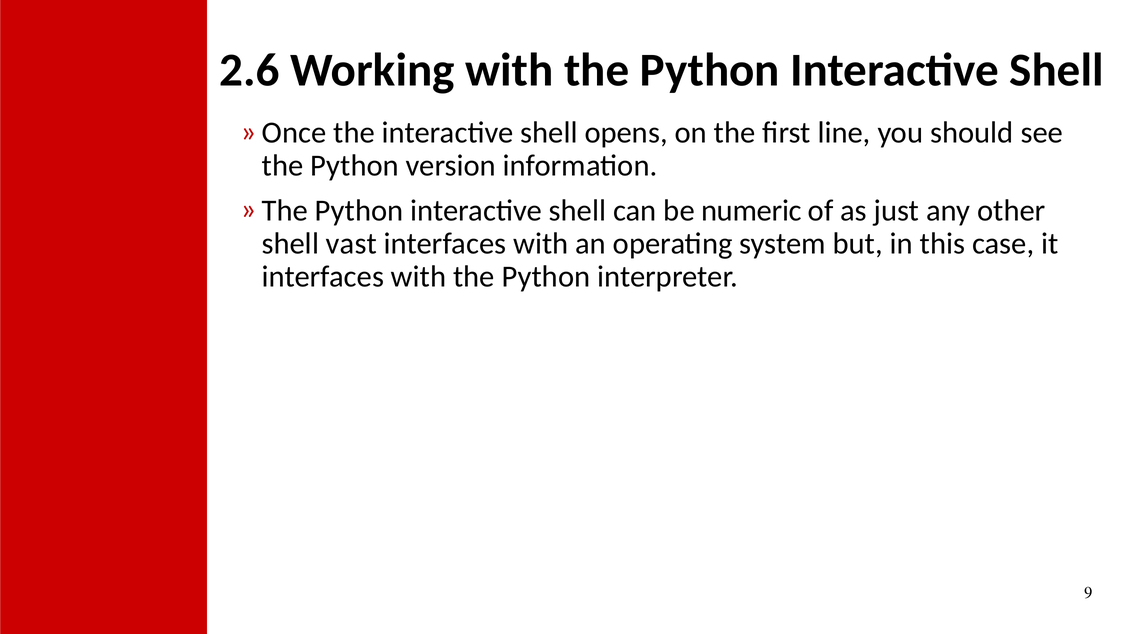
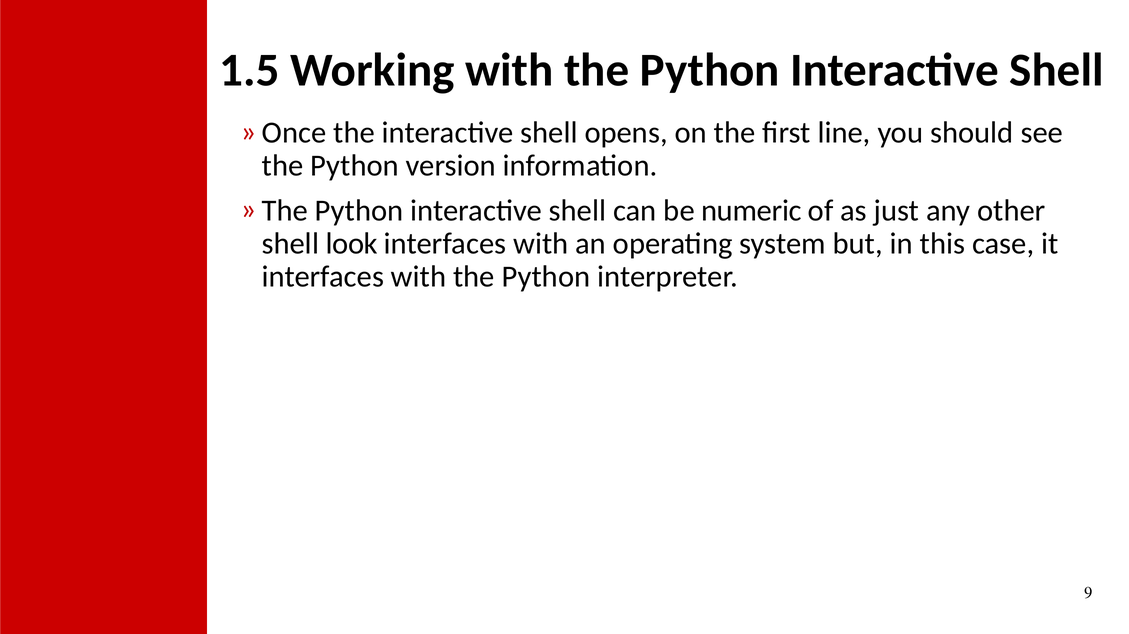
2.6: 2.6 -> 1.5 (249, 70)
vast: vast -> look (352, 244)
